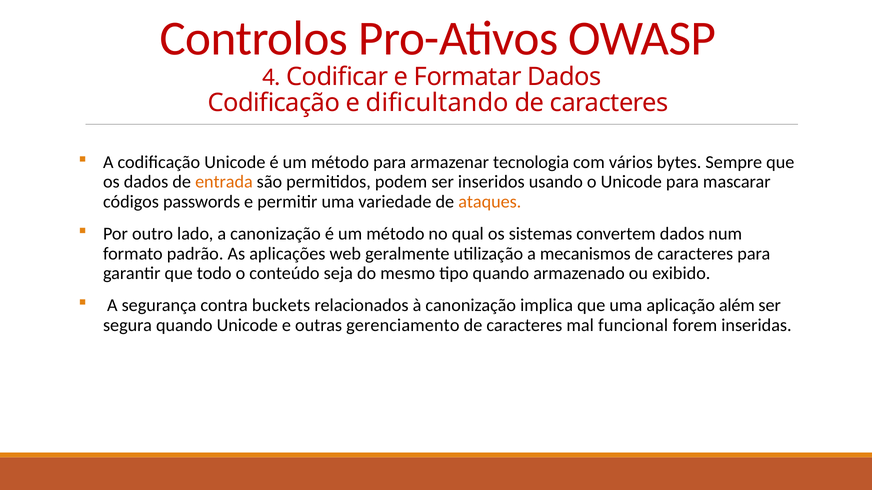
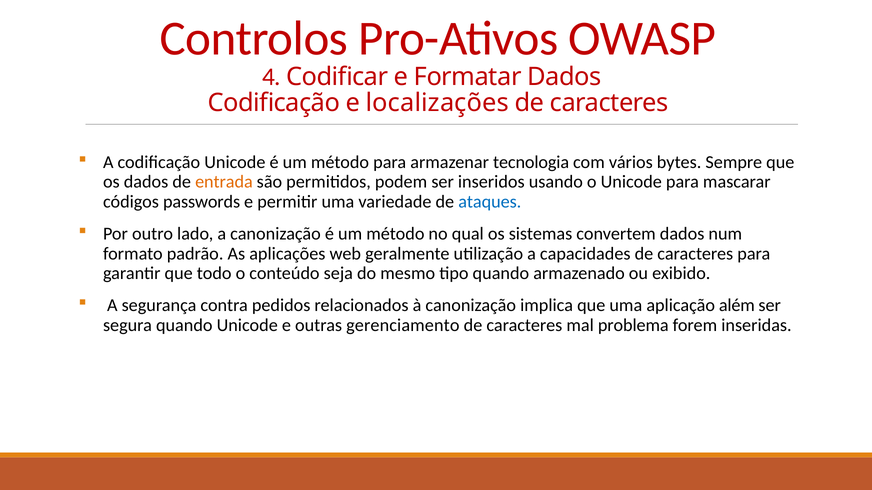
dificultando: dificultando -> localizações (437, 103)
ataques colour: orange -> blue (490, 202)
mecanismos: mecanismos -> capacidades (585, 254)
buckets: buckets -> pedidos (281, 306)
funcional: funcional -> problema (633, 325)
